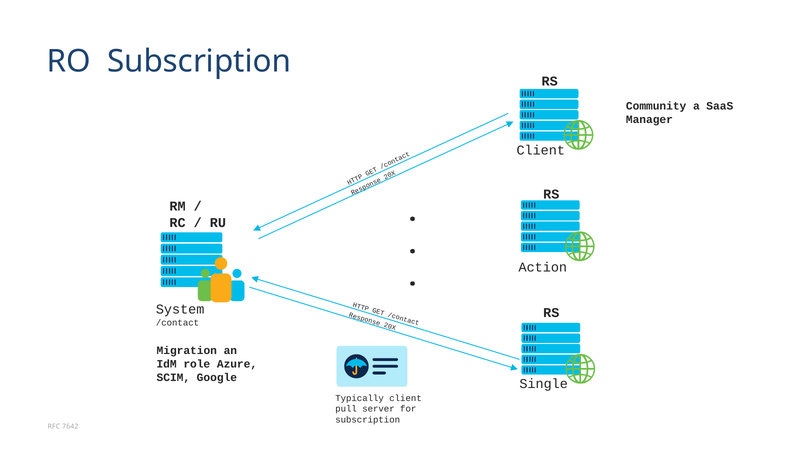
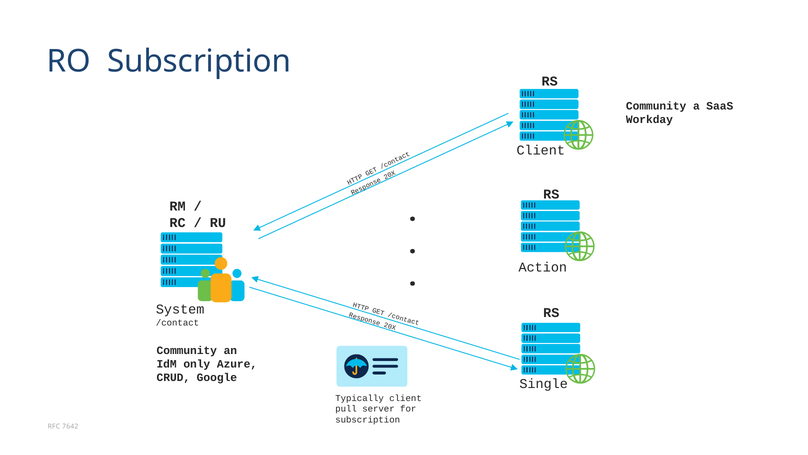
Manager: Manager -> Workday (649, 120)
Migration: Migration -> Community (187, 350)
role: role -> only (197, 364)
SCIM: SCIM -> CRUD (173, 377)
